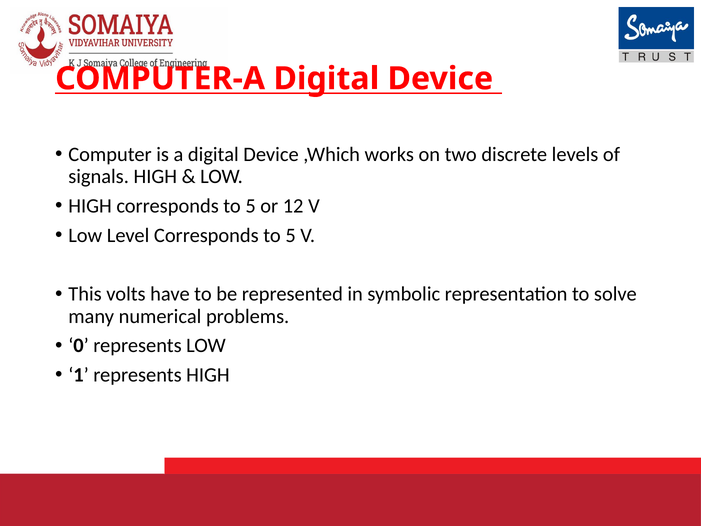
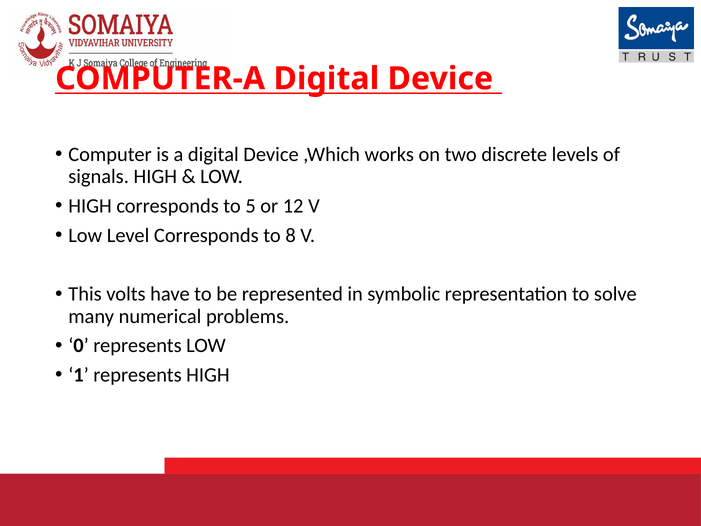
Level Corresponds to 5: 5 -> 8 (291, 235)
